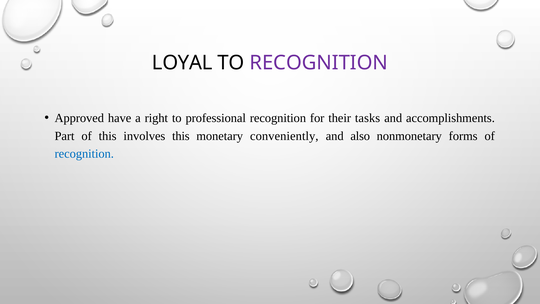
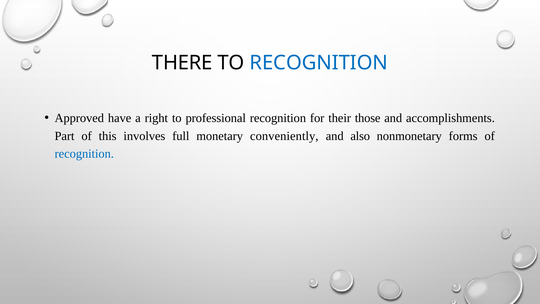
LOYAL: LOYAL -> THERE (182, 63)
RECOGNITION colour: purple -> blue (319, 63)
tasks: tasks -> those (368, 118)
involves this: this -> full (181, 136)
